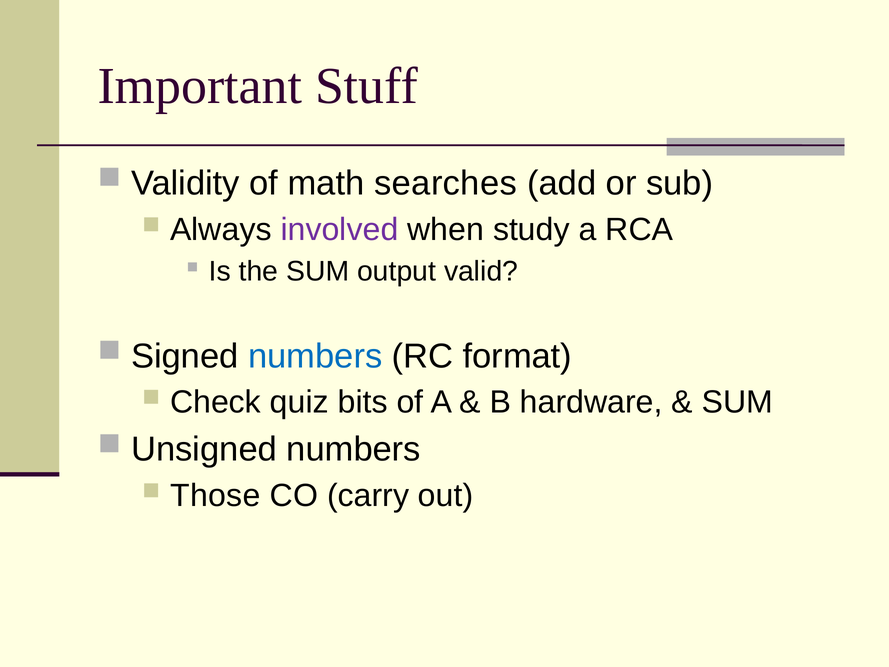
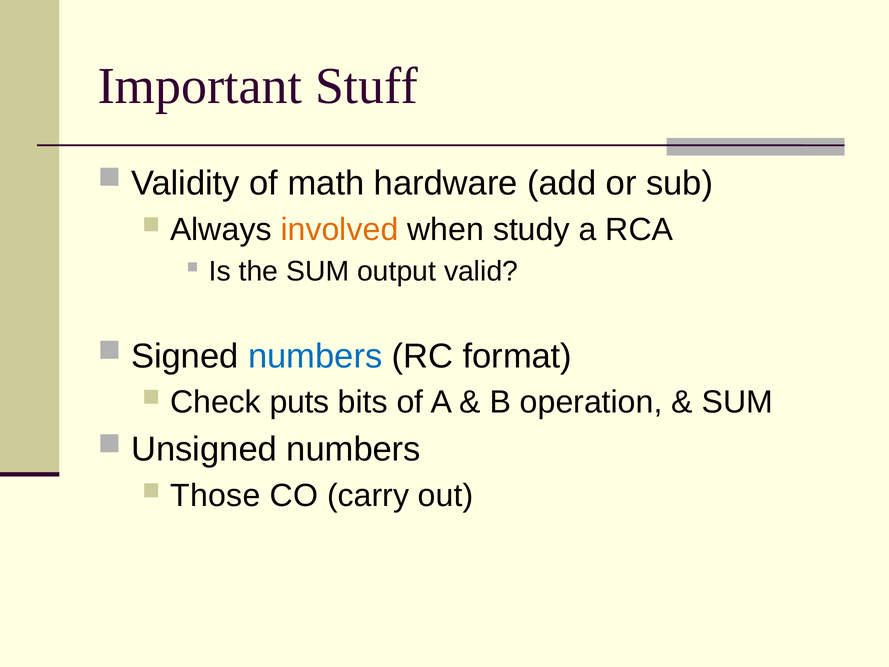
searches: searches -> hardware (446, 183)
involved colour: purple -> orange (339, 229)
quiz: quiz -> puts (300, 402)
hardware: hardware -> operation (591, 402)
